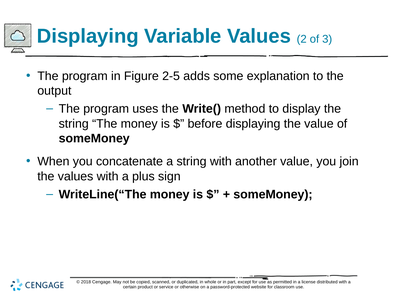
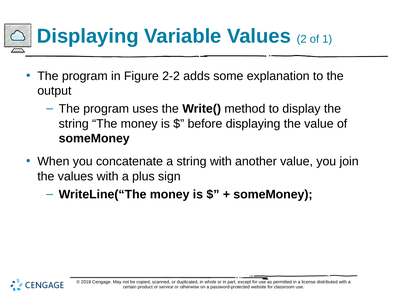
3: 3 -> 1 (327, 39)
2-5: 2-5 -> 2-2 (171, 76)
